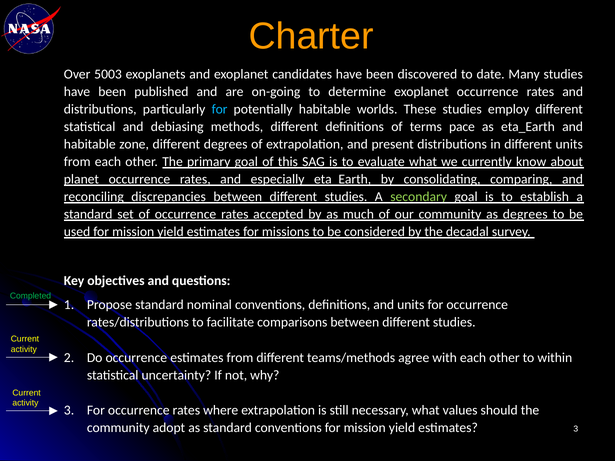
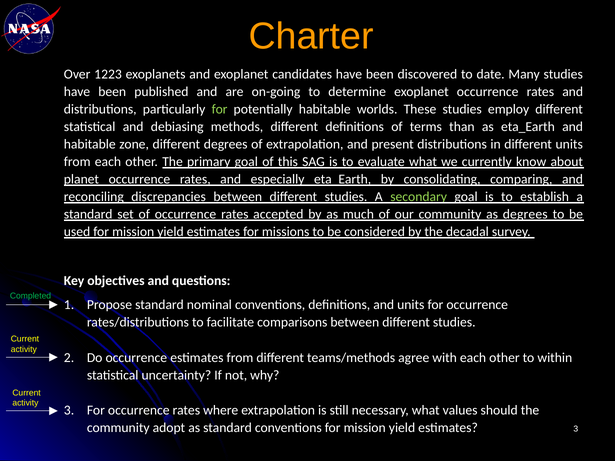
5003: 5003 -> 1223 (108, 74)
for colour: light blue -> light green (220, 109)
pace: pace -> than (462, 127)
